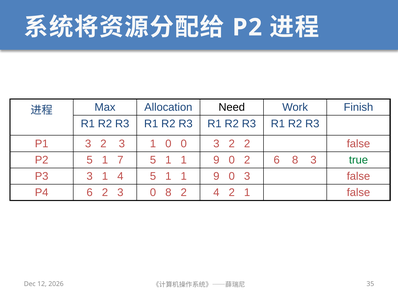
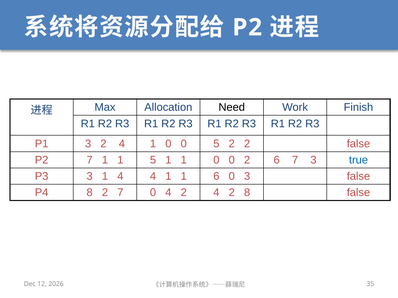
3 2 3: 3 -> 4 (122, 144)
0 0 3: 3 -> 5 (216, 144)
P2 5: 5 -> 7 (90, 160)
7: 7 -> 1 (120, 160)
9: 9 -> 0 (216, 160)
6 8: 8 -> 7 (295, 160)
true colour: green -> blue (358, 160)
4 5: 5 -> 4 (153, 177)
9: 9 -> 6 (216, 177)
P4 6: 6 -> 8 (90, 193)
3: 3 -> 7 (120, 193)
0 8: 8 -> 4 (168, 193)
2 1: 1 -> 8 (247, 193)
